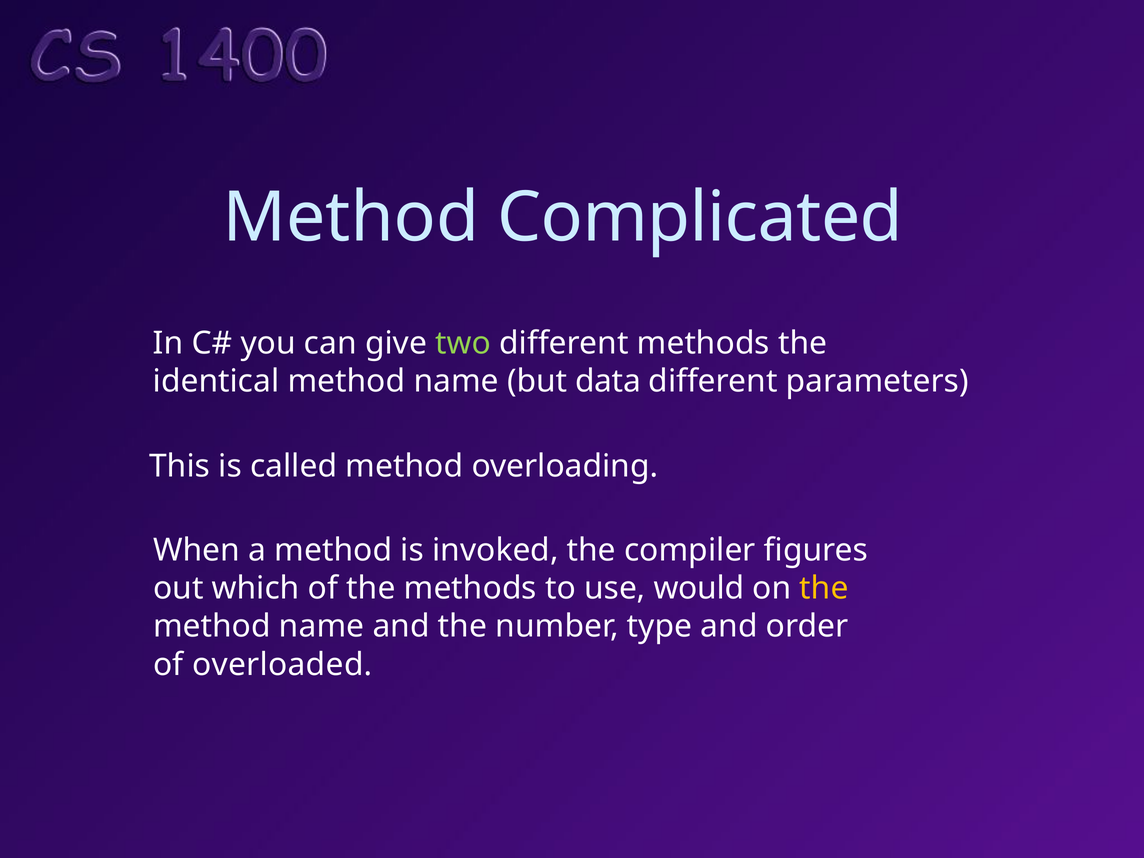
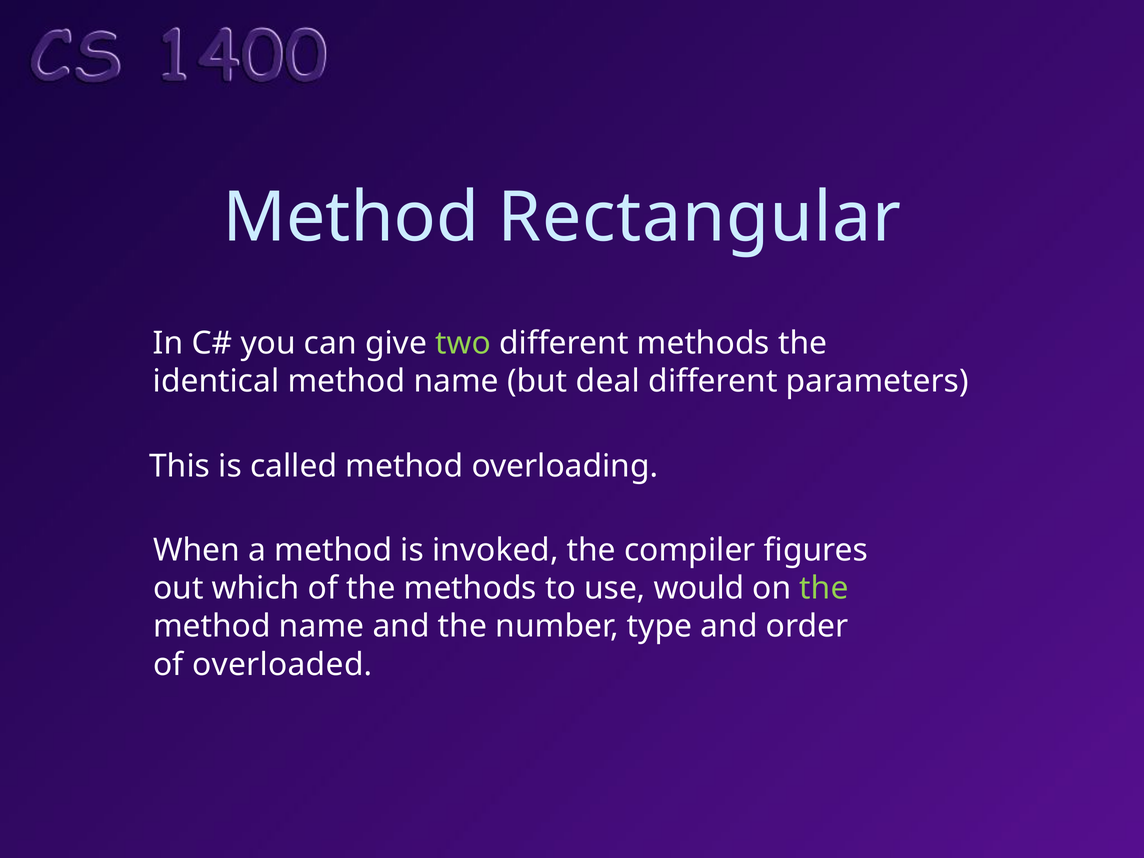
Complicated: Complicated -> Rectangular (700, 217)
data: data -> deal (608, 381)
the colour: yellow -> light green (824, 588)
